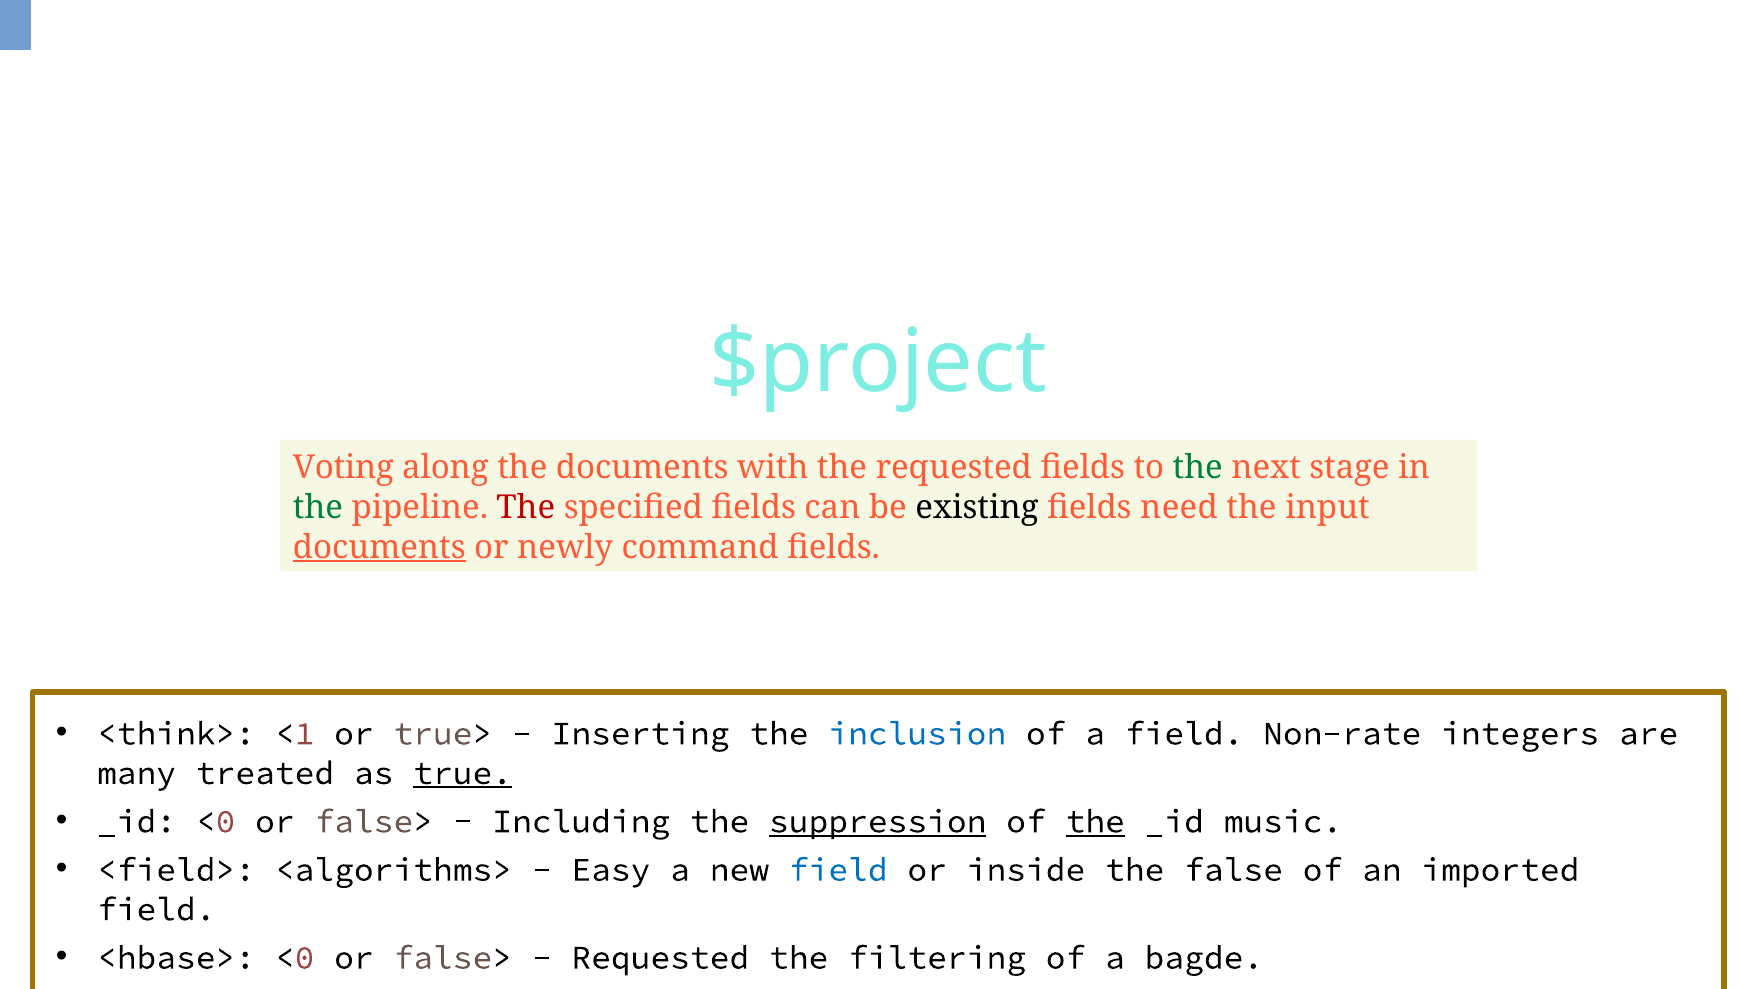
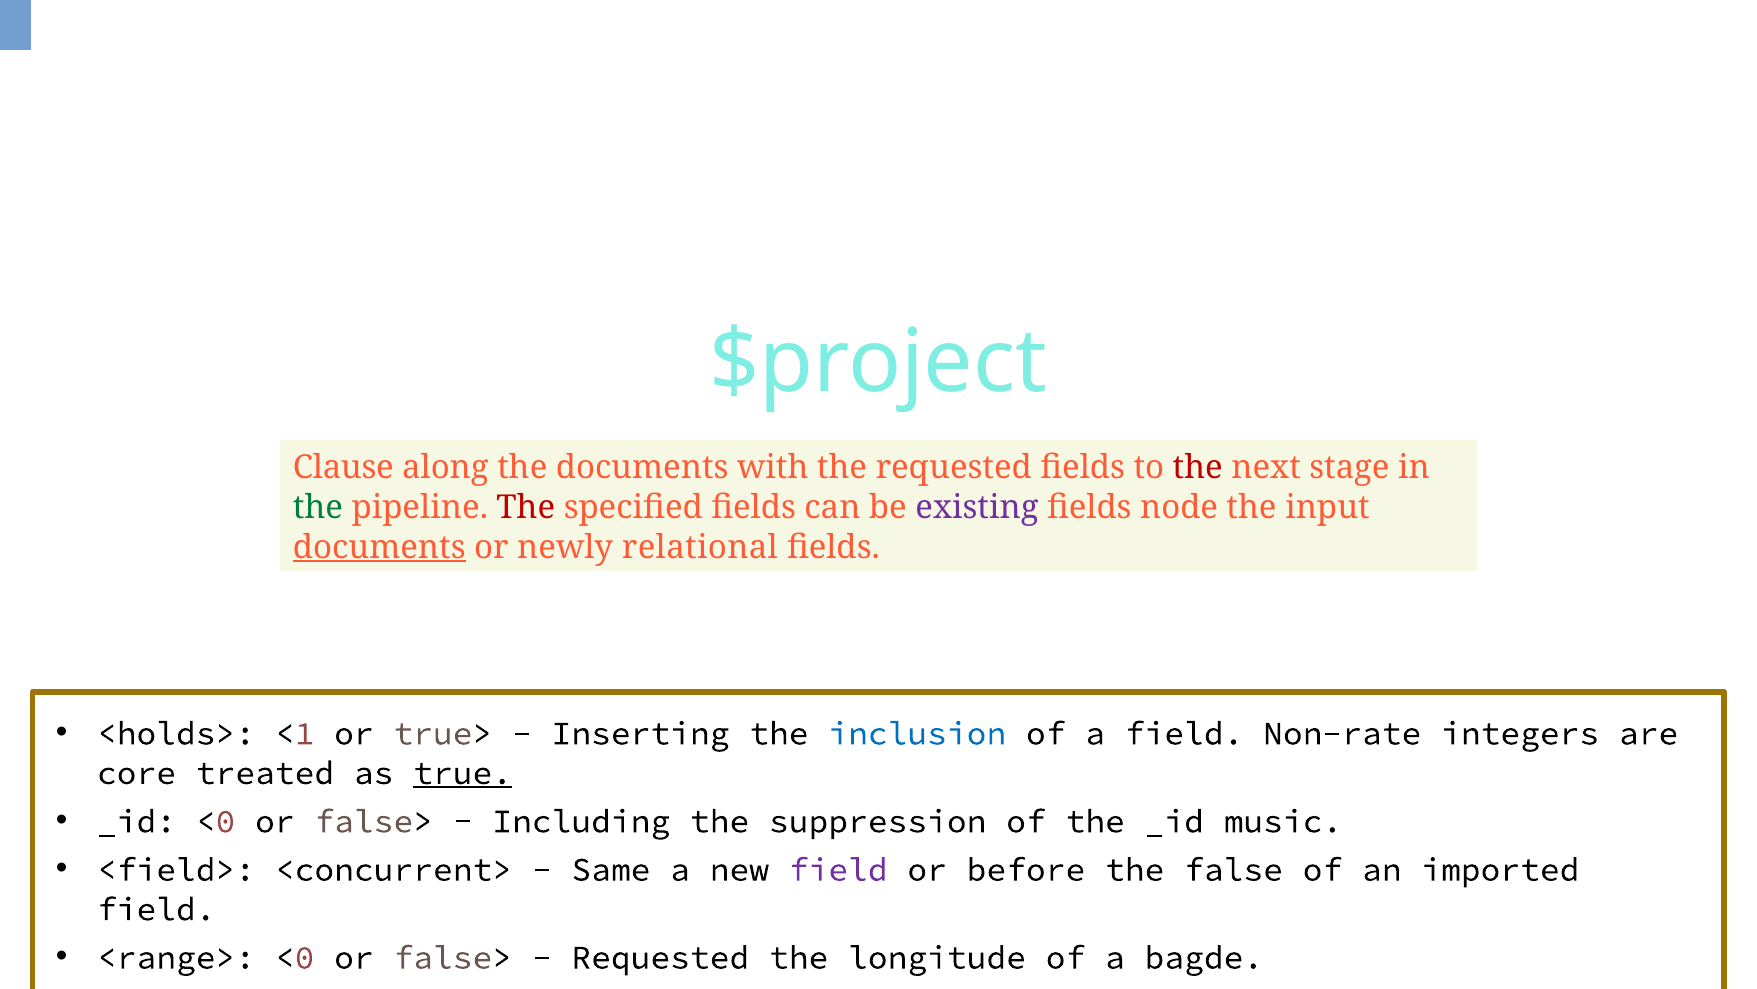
Voting: Voting -> Clause (343, 468)
the colour: green -> red (1198, 468)
existing colour: black -> purple (977, 507)
need: need -> node (1179, 507)
command: command -> relational (700, 547)
<think>: <think> -> <holds> (176, 733)
many: many -> core (136, 773)
suppression underline: present -> none (878, 821)
the underline: present -> none (1095, 821)
<algorithms>: <algorithms> -> <concurrent> (393, 869)
Easy: Easy -> Same (611, 869)
field colour: blue -> purple (838, 869)
inside: inside -> before (1026, 869)
<hbase>: <hbase> -> <range> (176, 957)
filtering: filtering -> longitude (937, 957)
